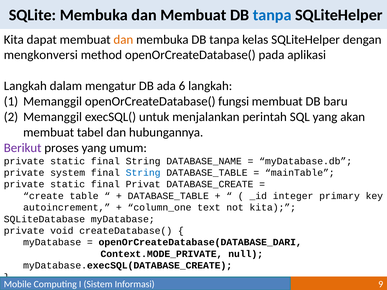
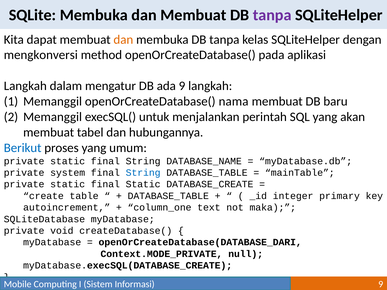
tanpa colour: blue -> purple (272, 15)
ada 6: 6 -> 9 (182, 86)
fungsi: fungsi -> nama (234, 101)
Berikut colour: purple -> blue (23, 148)
final Privat: Privat -> Static (143, 184)
not kita: kita -> maka (273, 208)
